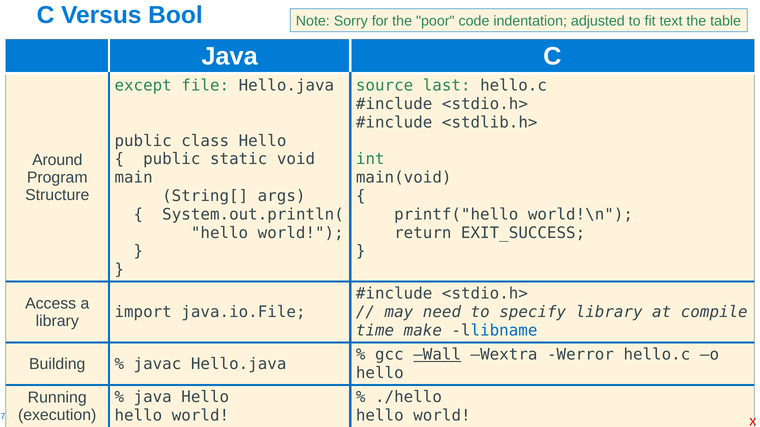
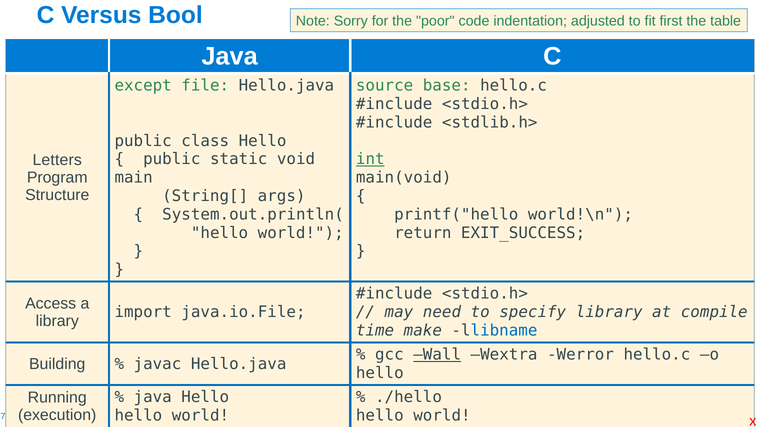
text: text -> first (671, 21)
last: last -> base (447, 86)
int underline: none -> present (370, 159)
Around: Around -> Letters (57, 160)
